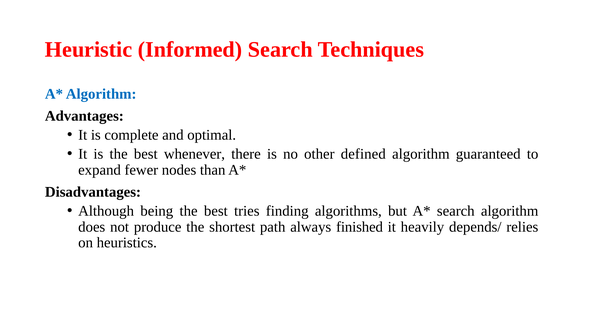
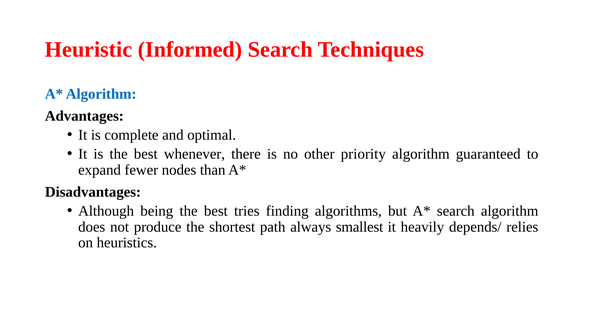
defined: defined -> priority (363, 154)
finished: finished -> smallest (360, 227)
